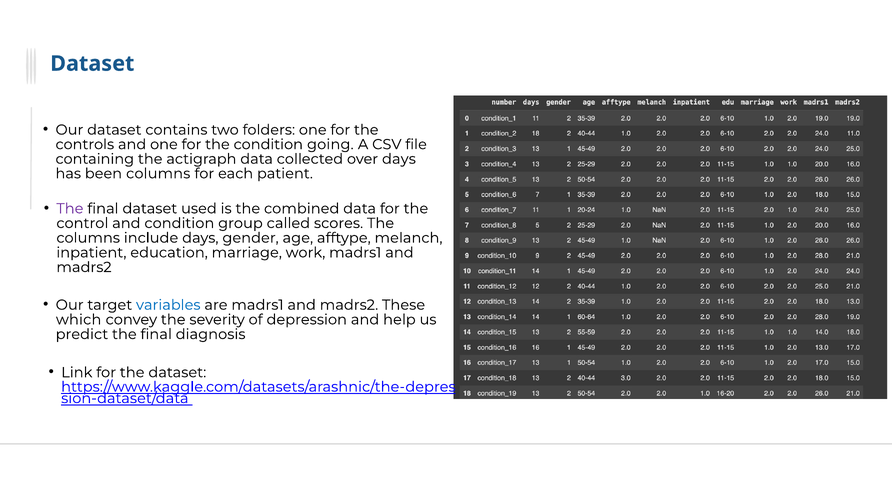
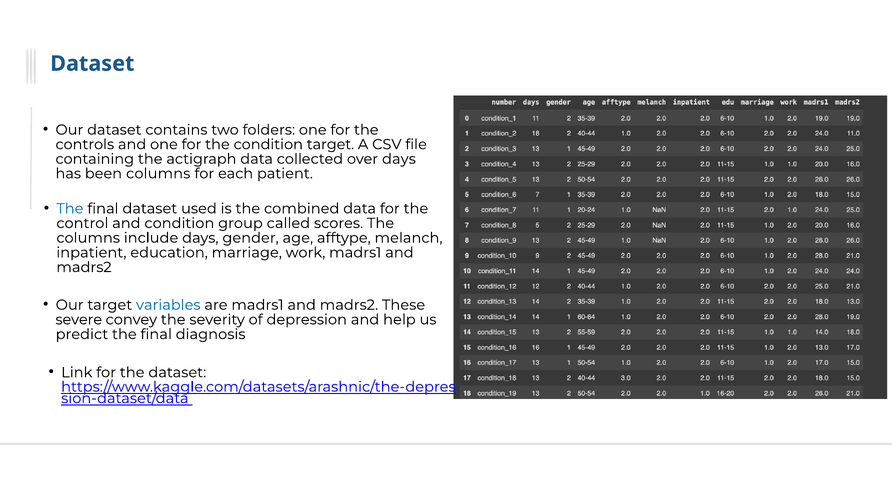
condition going: going -> target (330, 144)
The colour: purple -> blue (70, 208)
which: which -> severe (79, 319)
